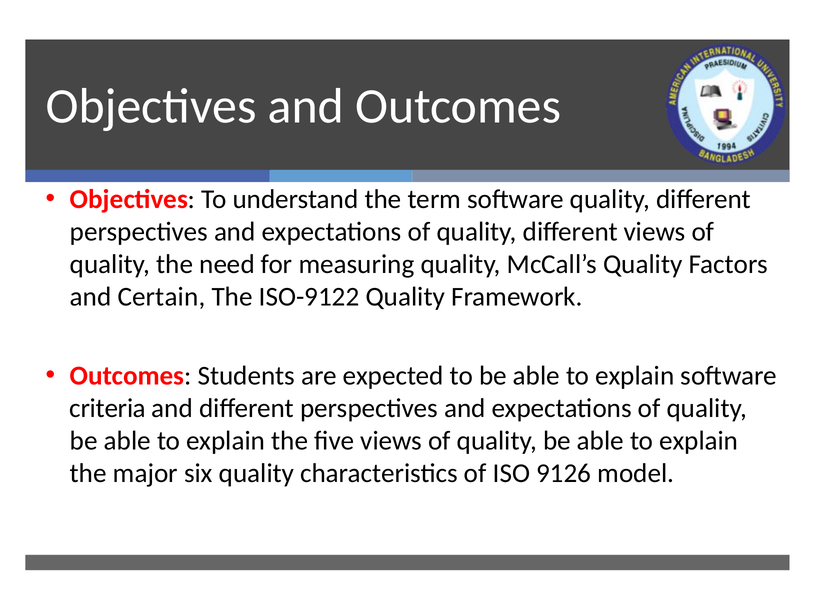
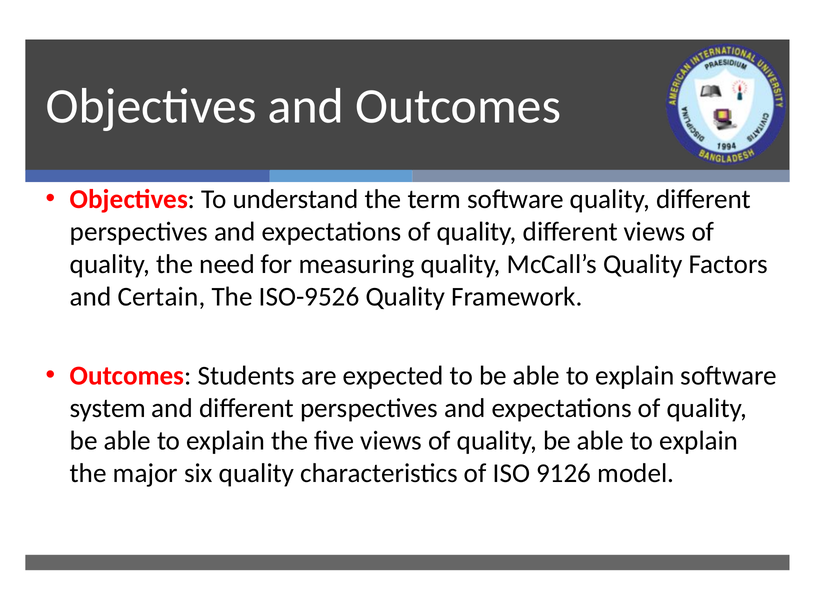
ISO-9122: ISO-9122 -> ISO-9526 (309, 297)
criteria: criteria -> system (108, 408)
